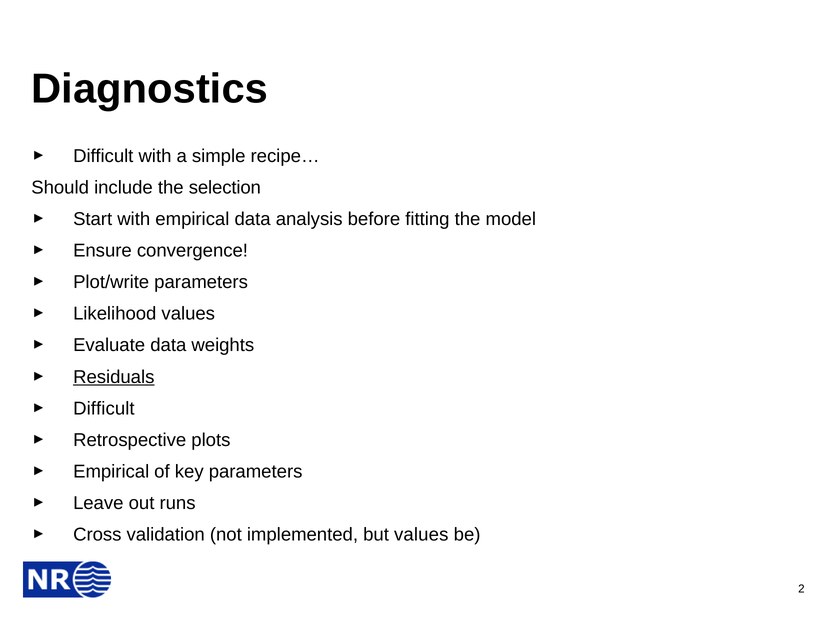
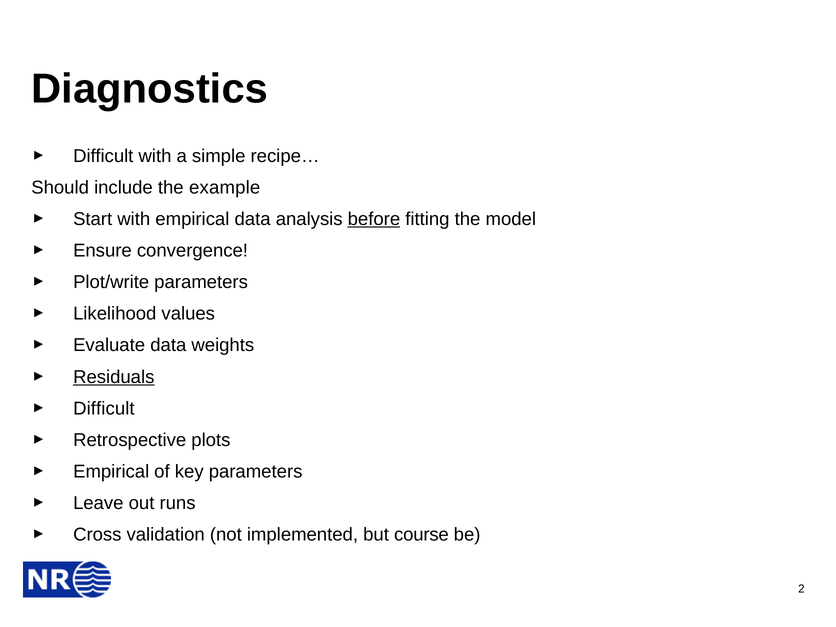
selection: selection -> example (225, 188)
before underline: none -> present (374, 219)
but values: values -> course (421, 535)
